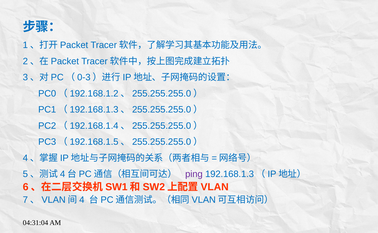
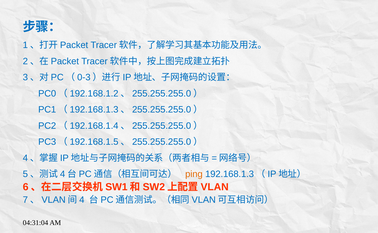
ping colour: purple -> orange (194, 174)
